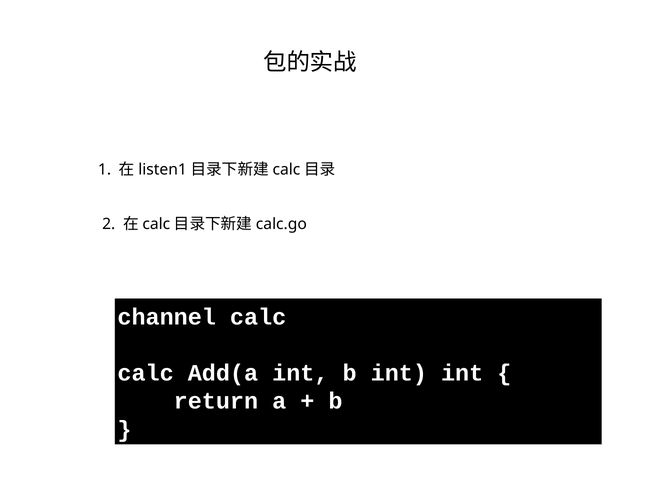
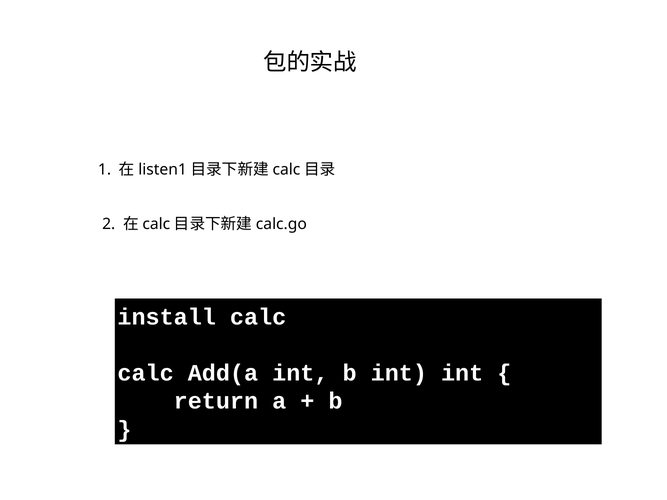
channel: channel -> install (167, 317)
